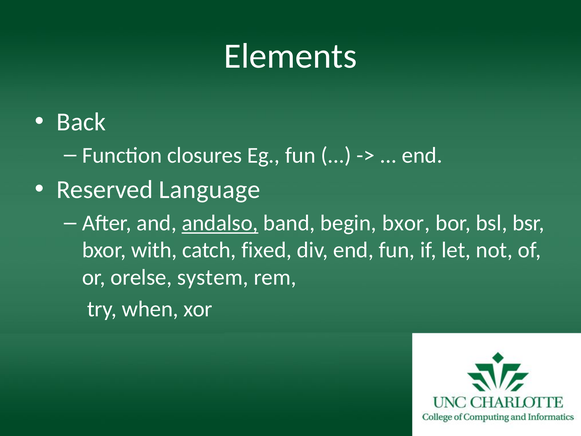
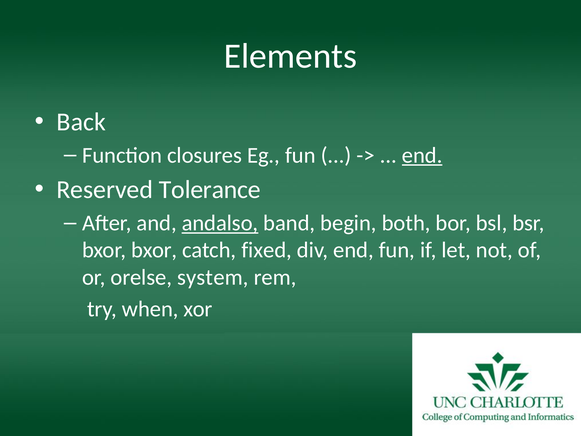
end underline: none -> present (422, 155)
Language: Language -> Tolerance (210, 190)
begin bxor: bxor -> both (406, 223)
bxor with: with -> bxor (154, 250)
